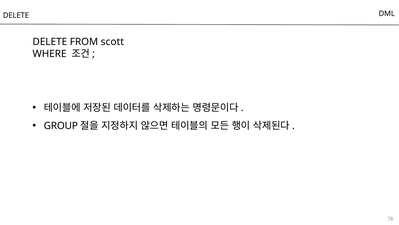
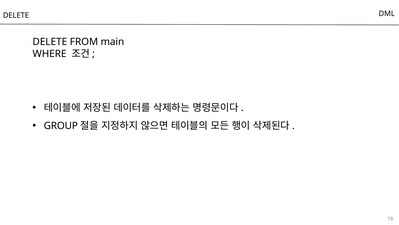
scott: scott -> main (112, 42)
